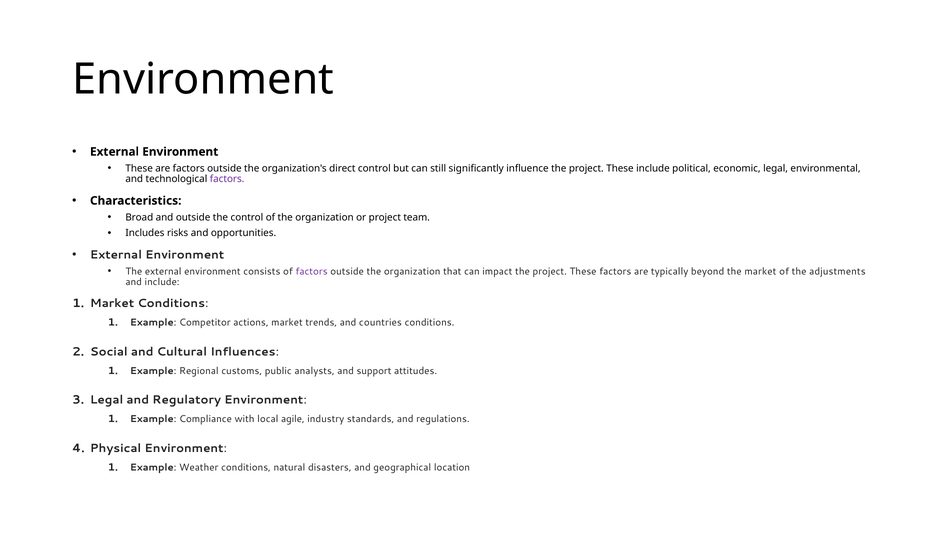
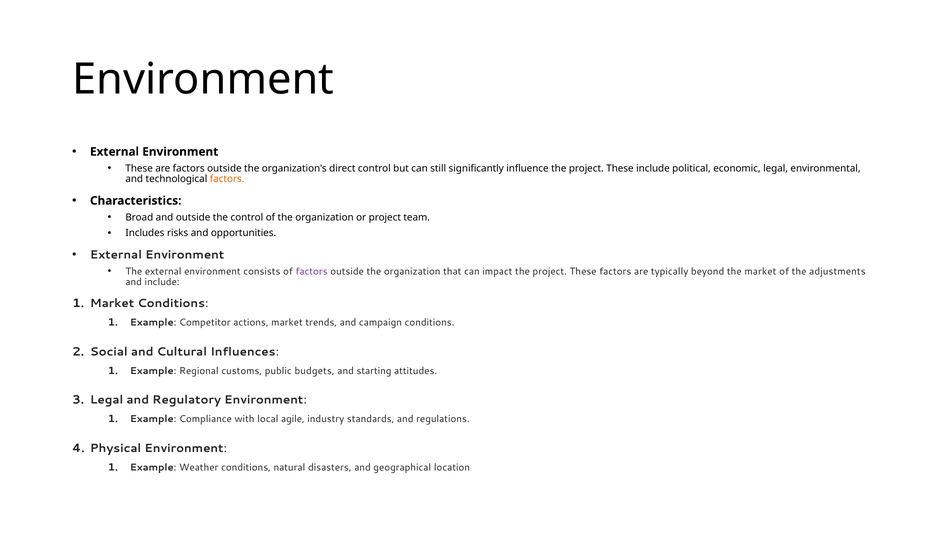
factors colour: purple -> orange (227, 179)
countries: countries -> campaign (380, 323)
analysts: analysts -> budgets (315, 371)
support: support -> starting (374, 371)
